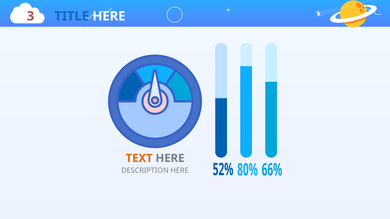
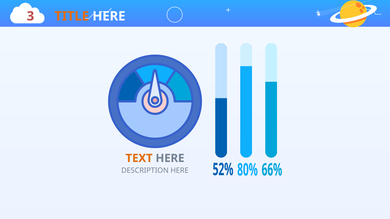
TITLE colour: blue -> orange (72, 16)
